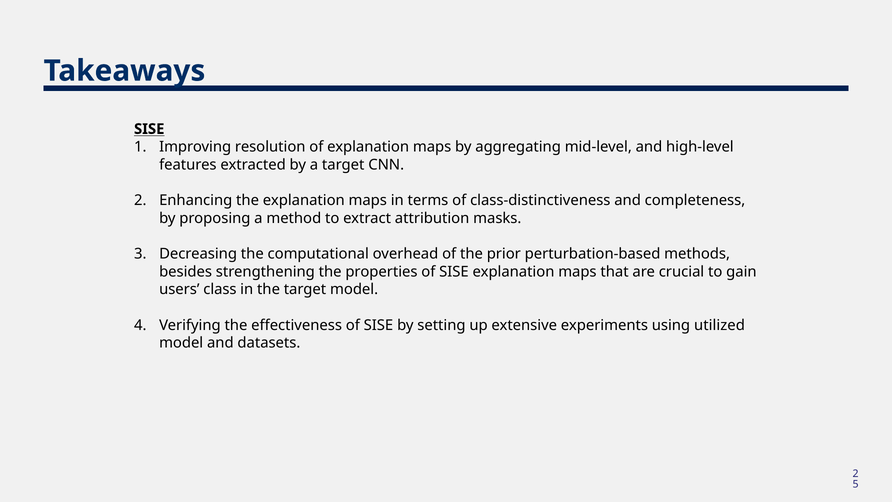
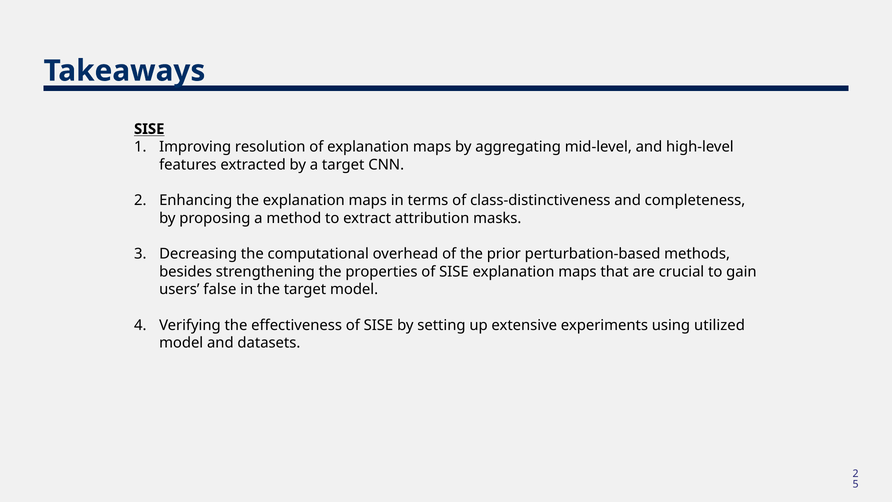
class: class -> false (220, 289)
